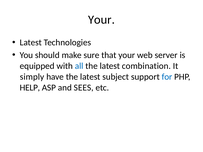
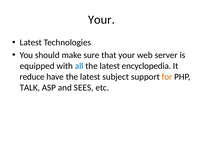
combination: combination -> encyclopedia (146, 66)
simply: simply -> reduce (32, 77)
for colour: blue -> orange (167, 77)
HELP: HELP -> TALK (30, 88)
